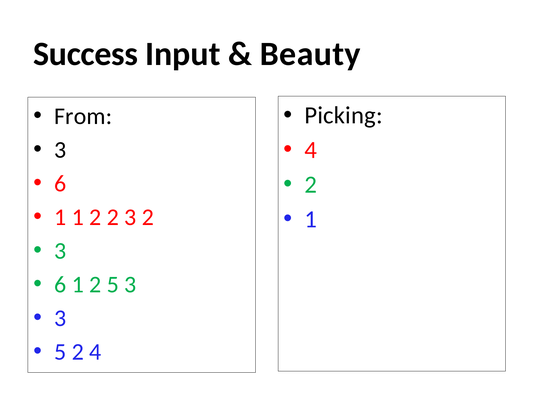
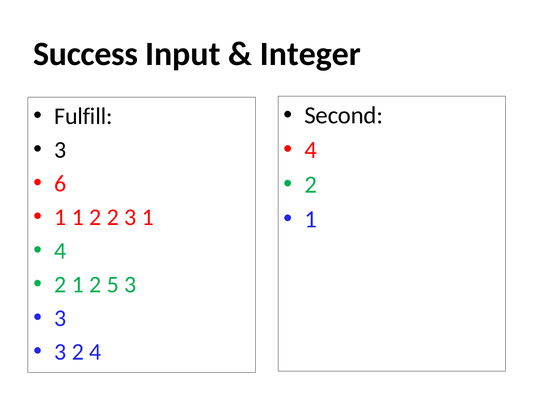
Beauty: Beauty -> Integer (310, 54)
Picking: Picking -> Second (344, 115)
From: From -> Fulfill (83, 116)
3 2: 2 -> 1 (148, 217)
3: 3 -> 4 (60, 251)
6: 6 -> 2 (60, 285)
5: 5 -> 3 (60, 352)
